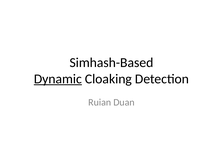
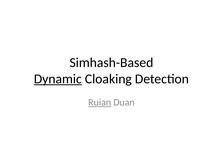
Ruian underline: none -> present (100, 103)
